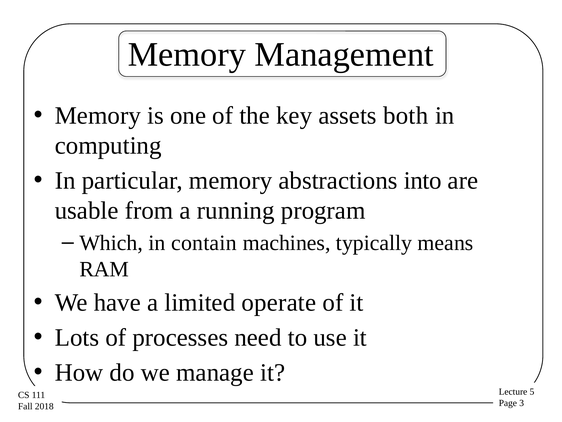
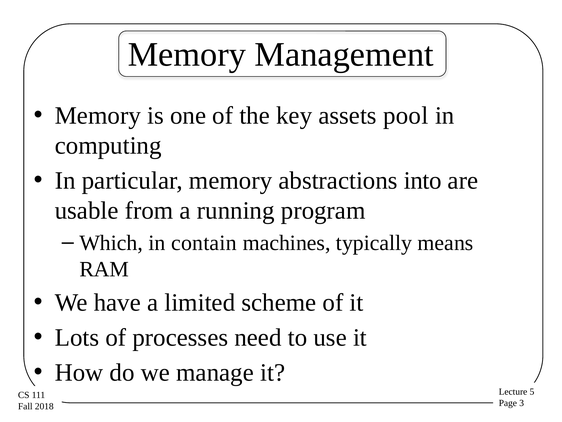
both: both -> pool (406, 115)
operate: operate -> scheme (279, 302)
